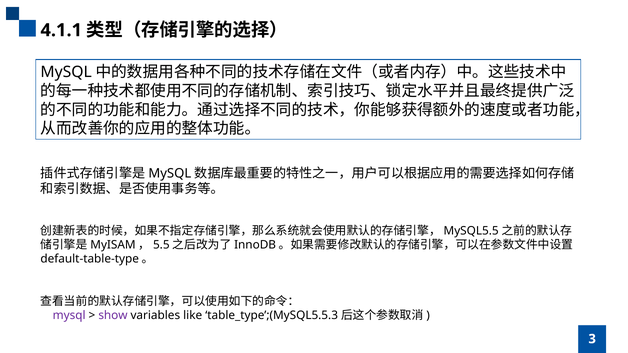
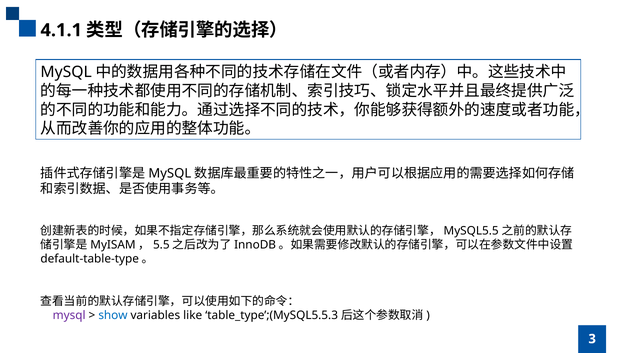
show colour: purple -> blue (113, 316)
